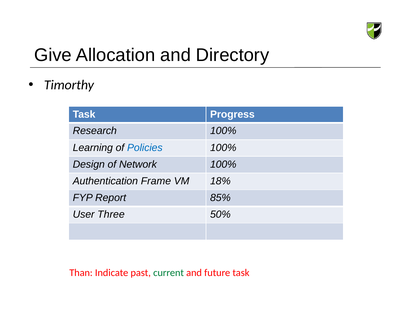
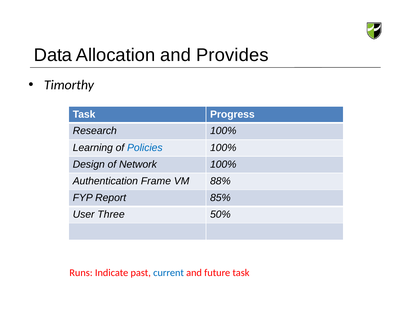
Give: Give -> Data (53, 55)
Directory: Directory -> Provides (233, 55)
18%: 18% -> 88% (220, 181)
Than: Than -> Runs (81, 273)
current colour: green -> blue (169, 273)
